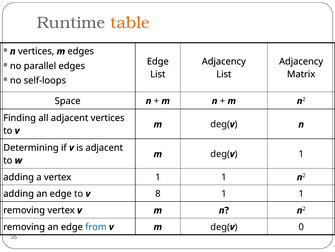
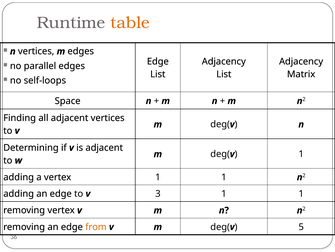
8: 8 -> 3 (158, 193)
from colour: blue -> orange (96, 226)
0: 0 -> 5 (301, 226)
